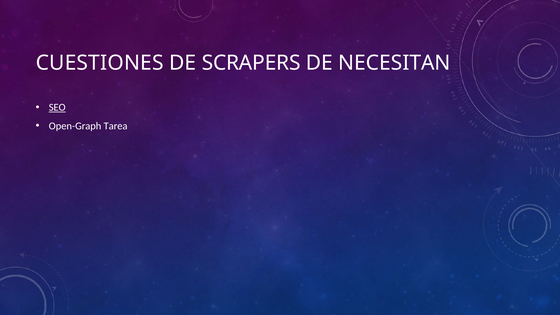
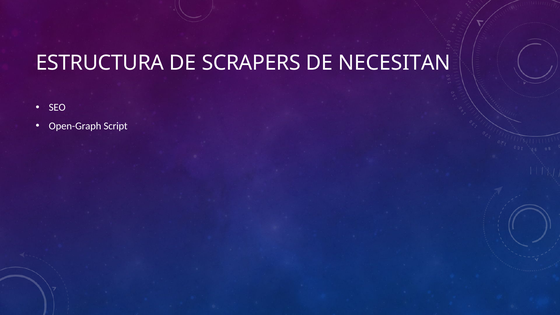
CUESTIONES: CUESTIONES -> ESTRUCTURA (100, 63)
SEO underline: present -> none (57, 108)
Tarea: Tarea -> Script (116, 126)
